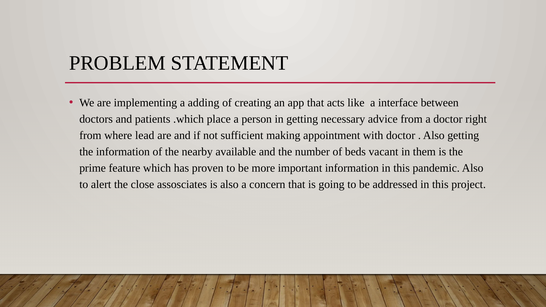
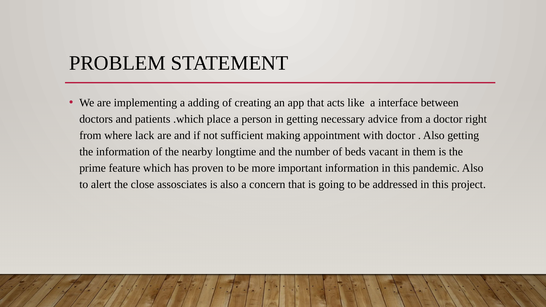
lead: lead -> lack (145, 135)
available: available -> longtime (236, 152)
